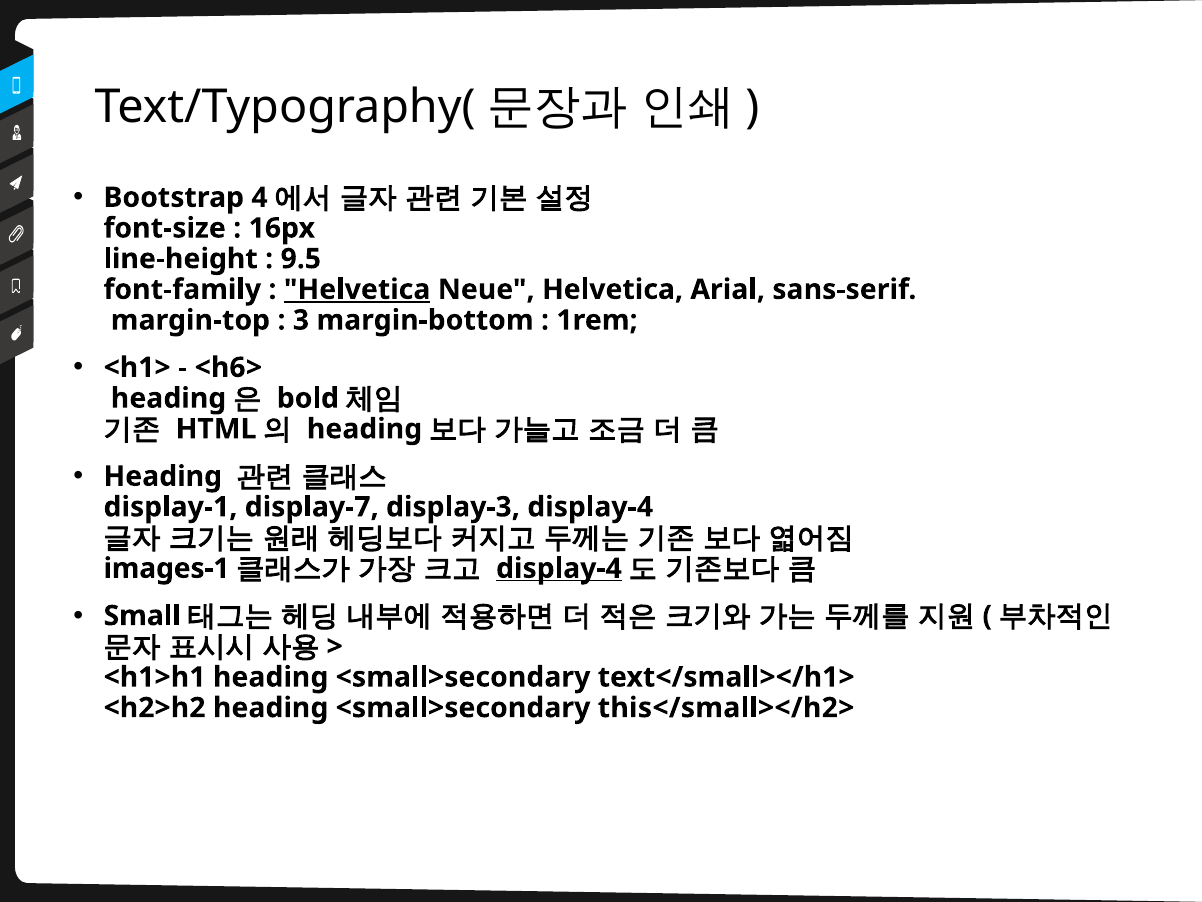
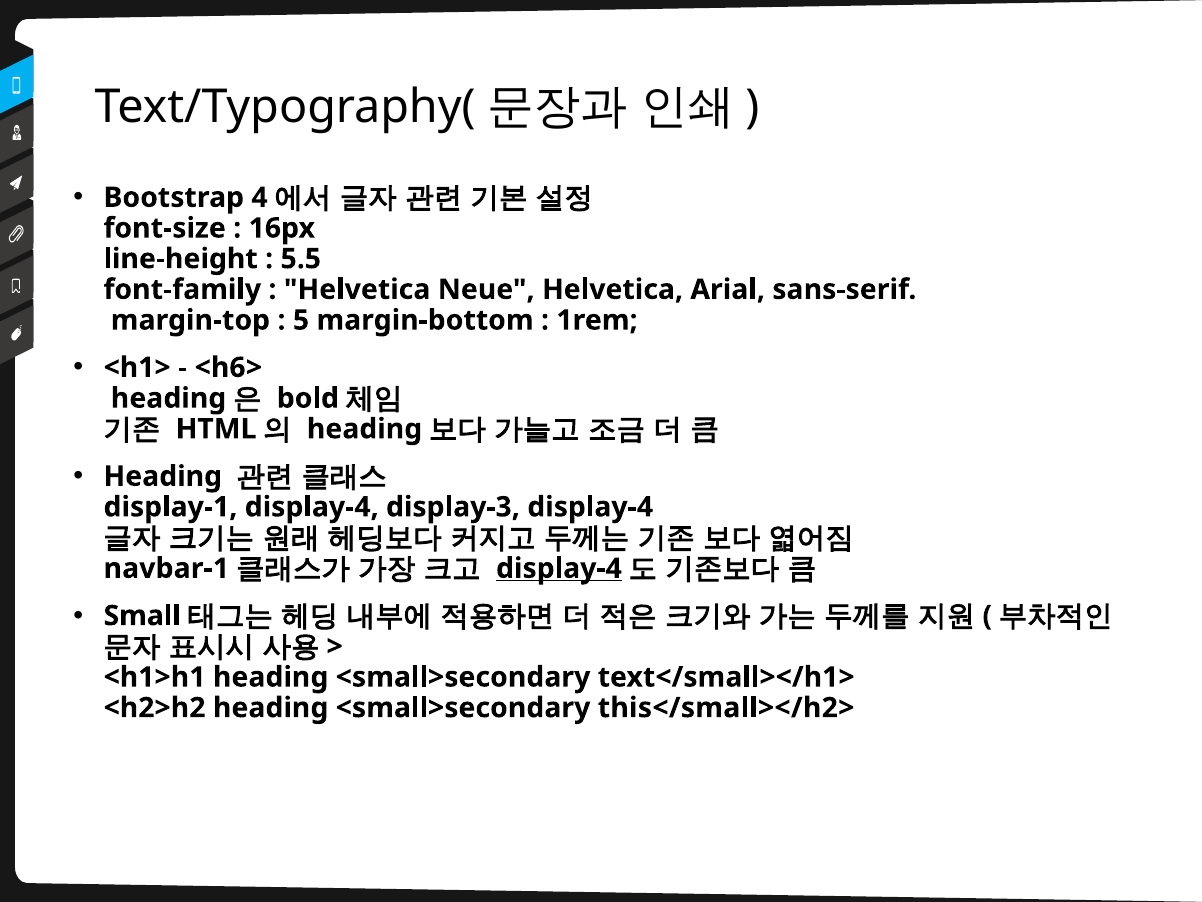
9.5: 9.5 -> 5.5 (301, 259)
Helvetica underline: present -> none (357, 289)
3: 3 -> 5 (301, 320)
display-1 display-7: display-7 -> display-4 (312, 507)
images-1: images-1 -> navbar-1 (166, 568)
